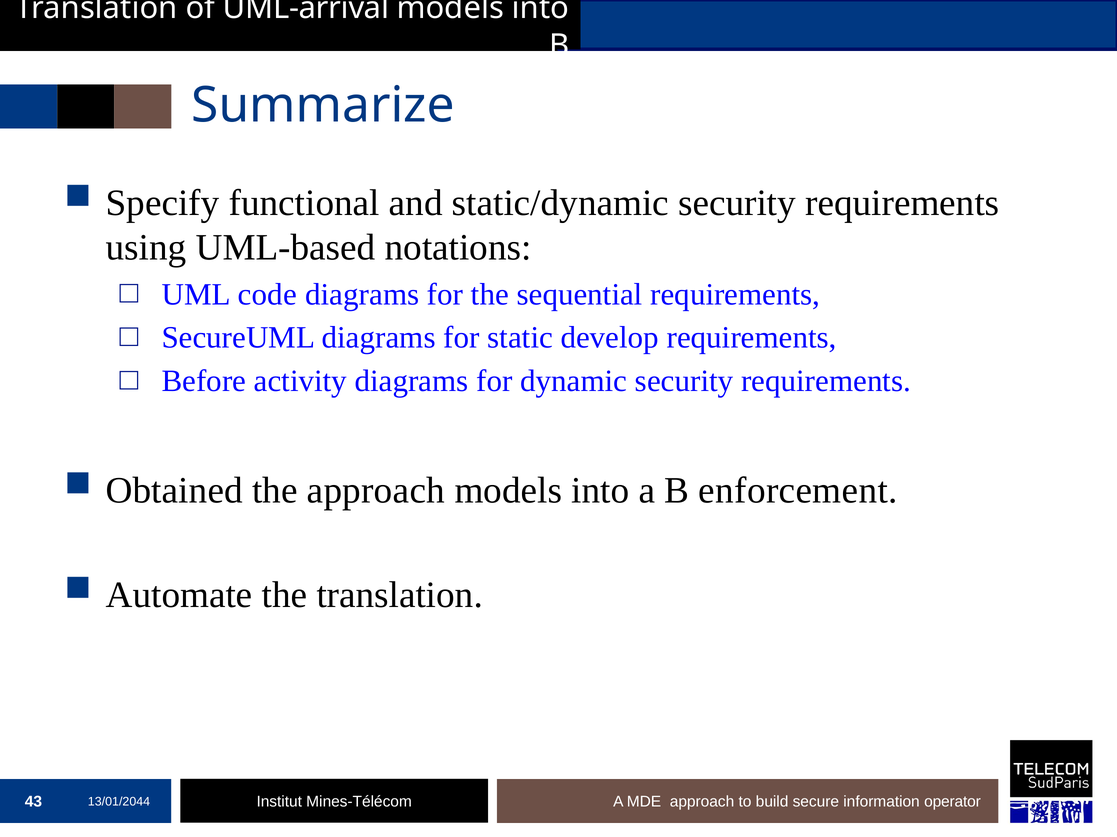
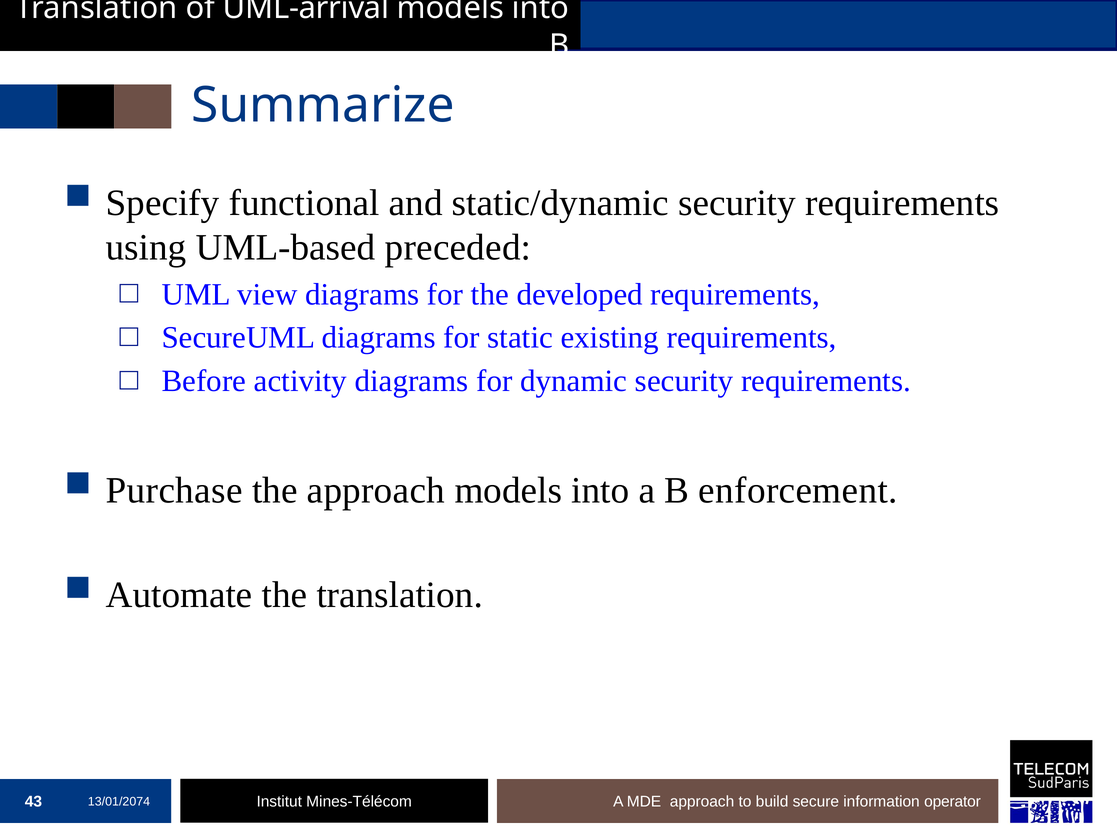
notations: notations -> preceded (458, 248)
code: code -> view (267, 295)
sequential: sequential -> developed (580, 295)
develop: develop -> existing (610, 338)
Obtained: Obtained -> Purchase (174, 491)
13/01/2044: 13/01/2044 -> 13/01/2074 (119, 802)
